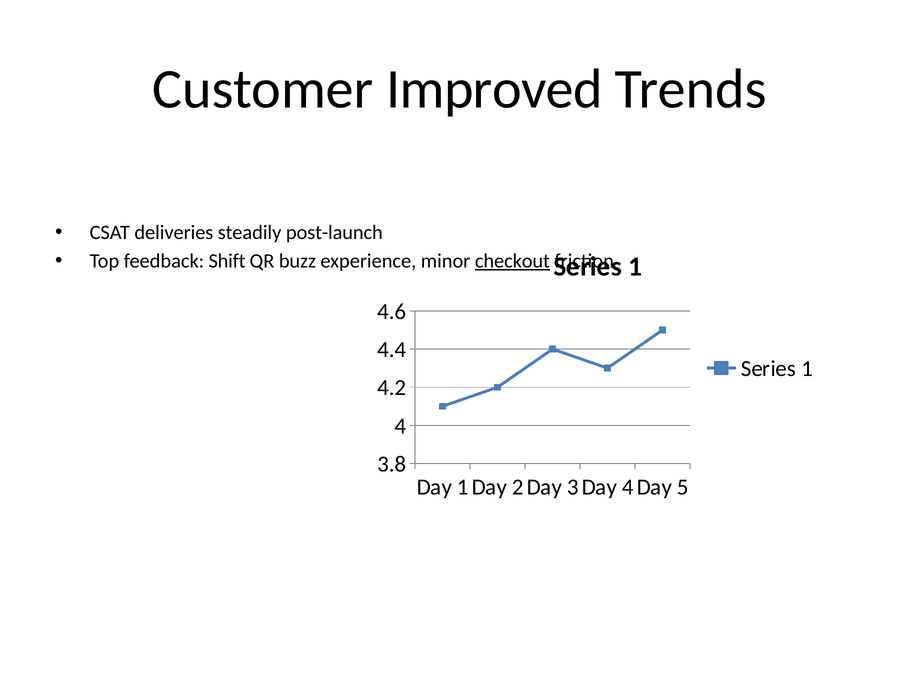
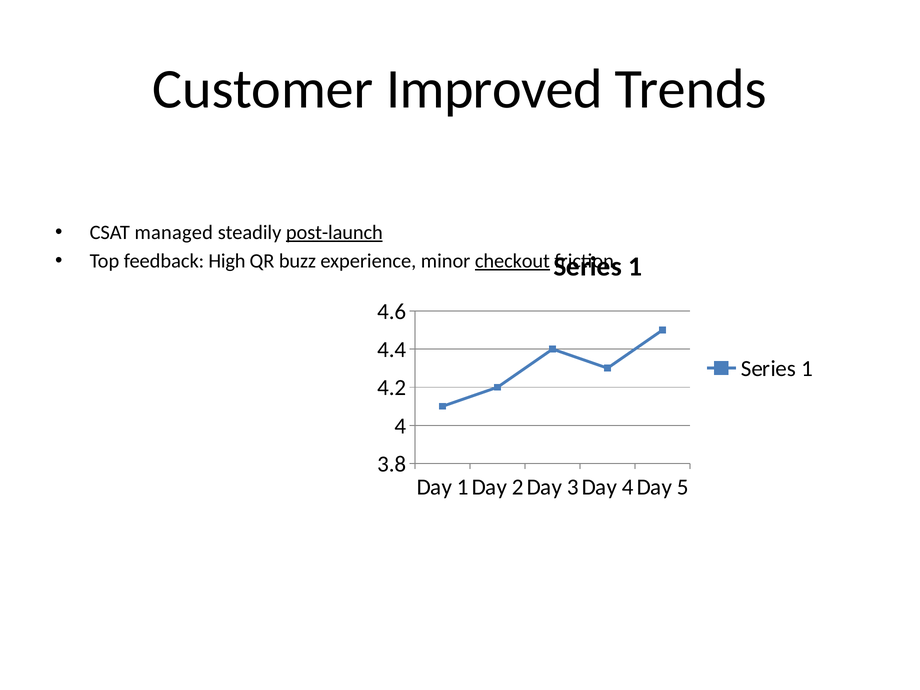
deliveries: deliveries -> managed (174, 232)
post-launch underline: none -> present (334, 232)
Shift: Shift -> High (227, 261)
